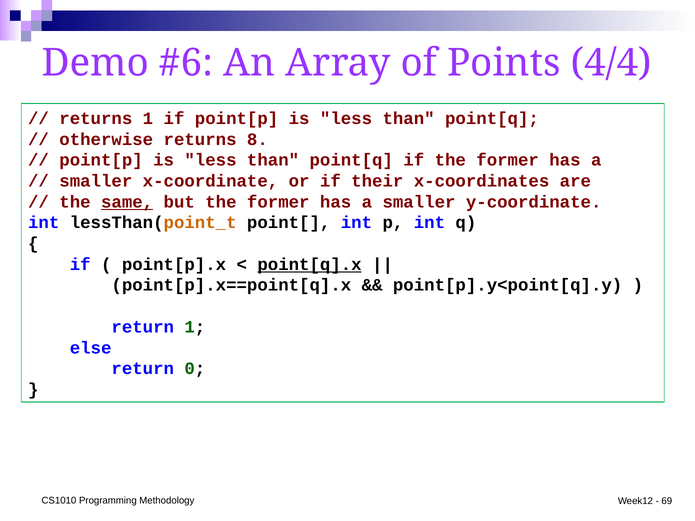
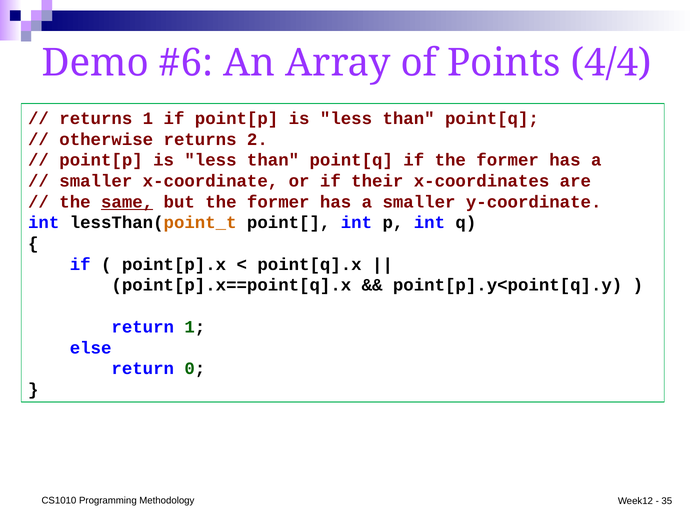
8: 8 -> 2 (257, 139)
point[q].x underline: present -> none (310, 265)
69: 69 -> 35 (667, 501)
